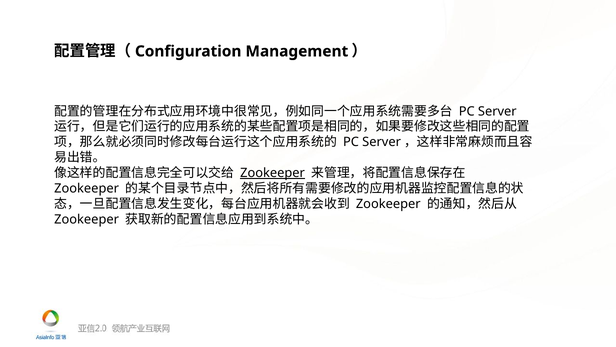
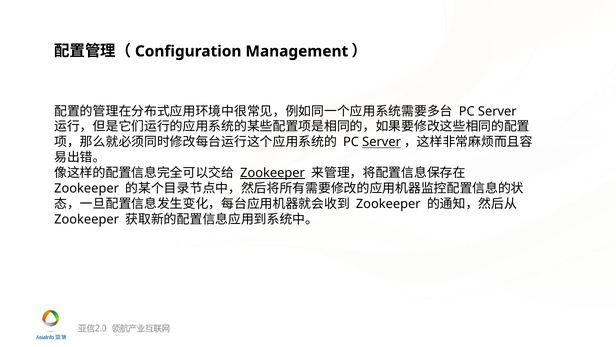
Server underline: none -> present (382, 142)
